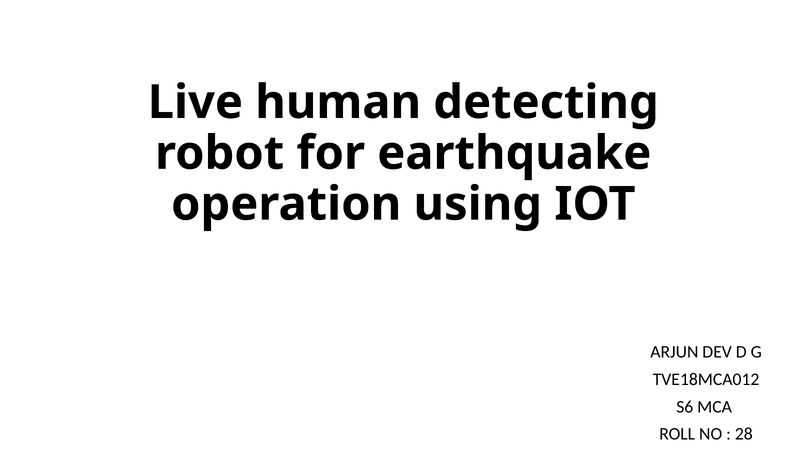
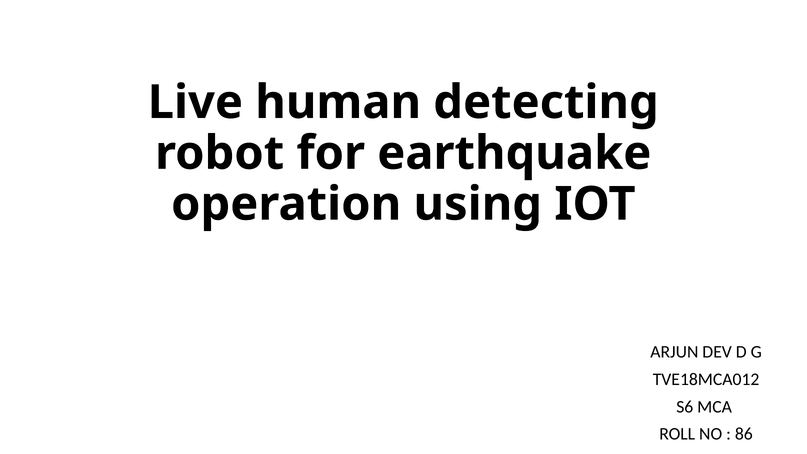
28: 28 -> 86 (744, 434)
